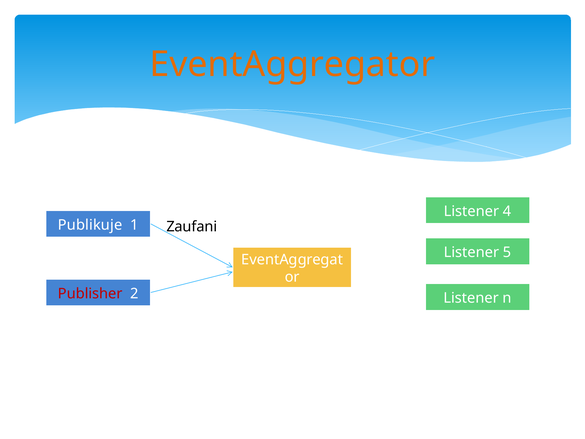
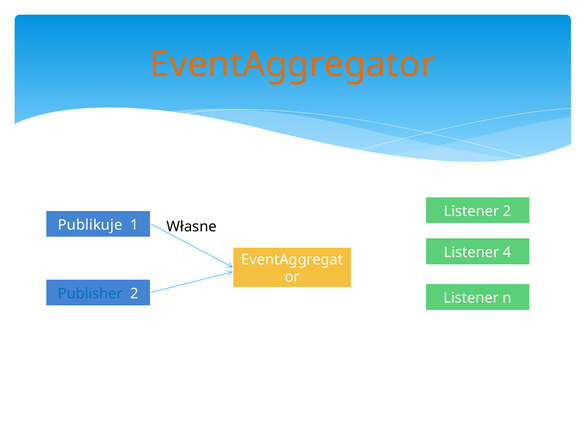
Listener 4: 4 -> 2 (507, 211)
Zaufani: Zaufani -> Własne (192, 227)
5: 5 -> 4 (507, 252)
Publisher colour: red -> blue (90, 293)
